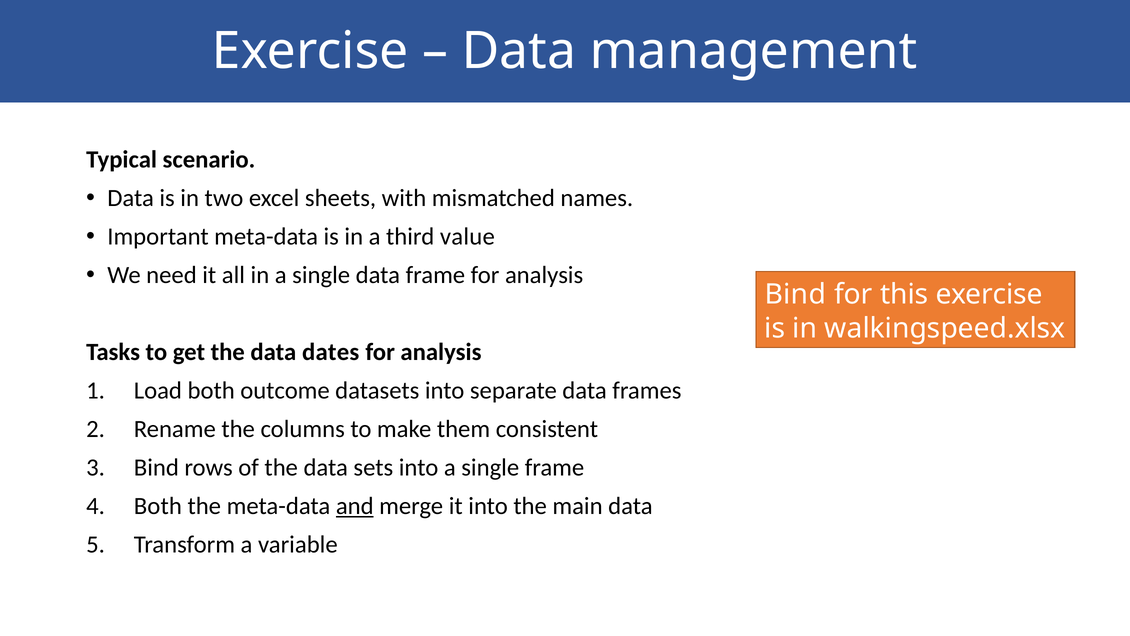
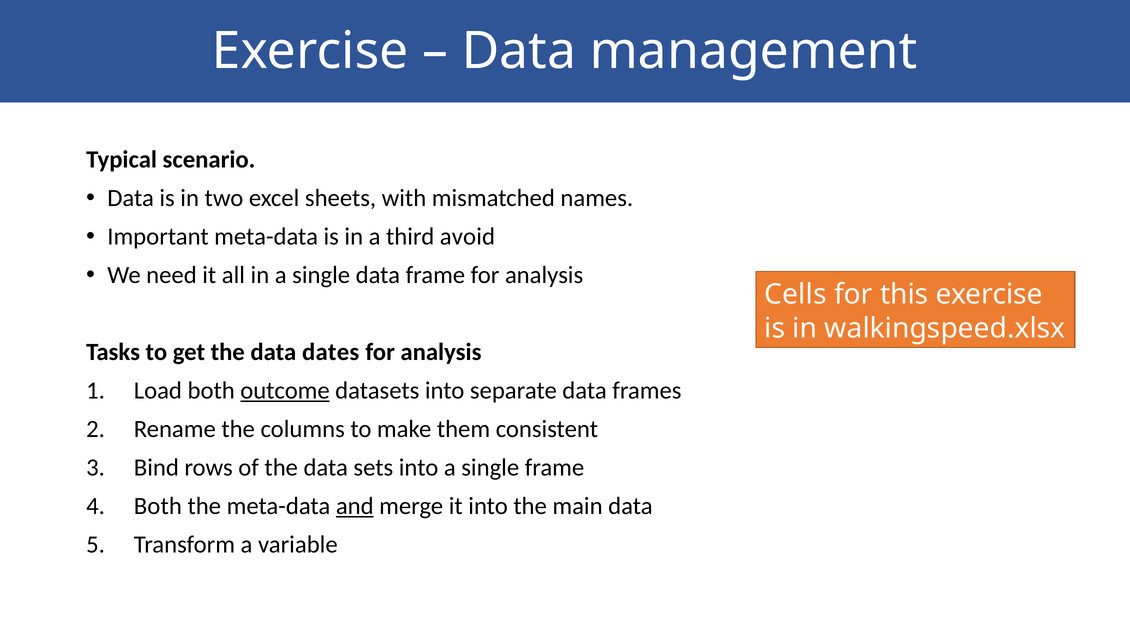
value: value -> avoid (467, 236)
Bind: Bind -> Cells (796, 294)
outcome underline: none -> present (285, 390)
